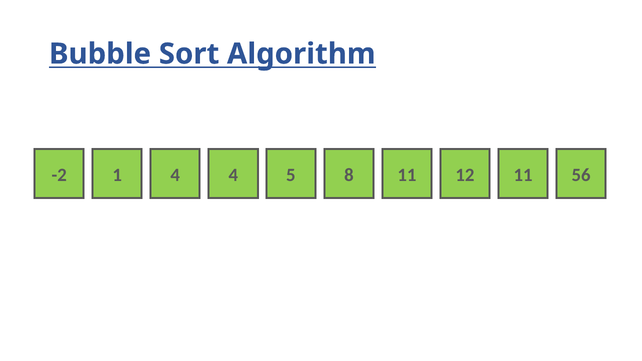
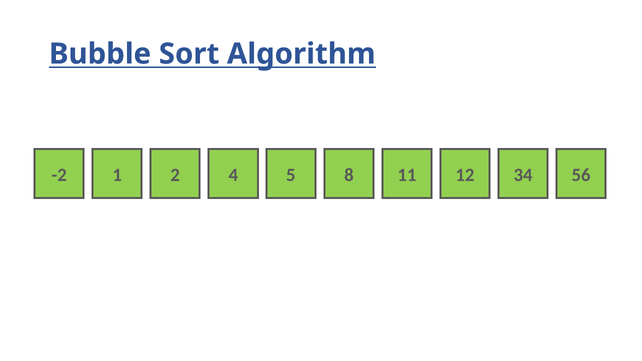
1 4: 4 -> 2 (175, 175)
12 11: 11 -> 34 (523, 175)
